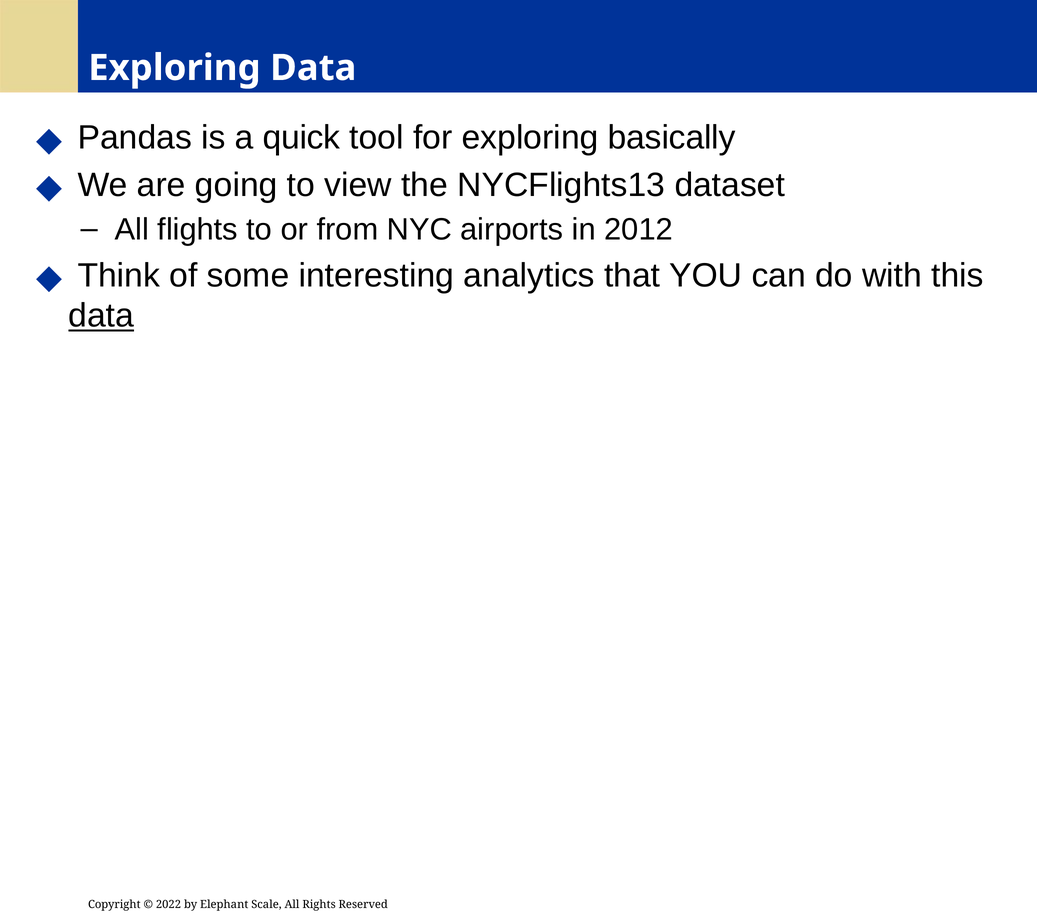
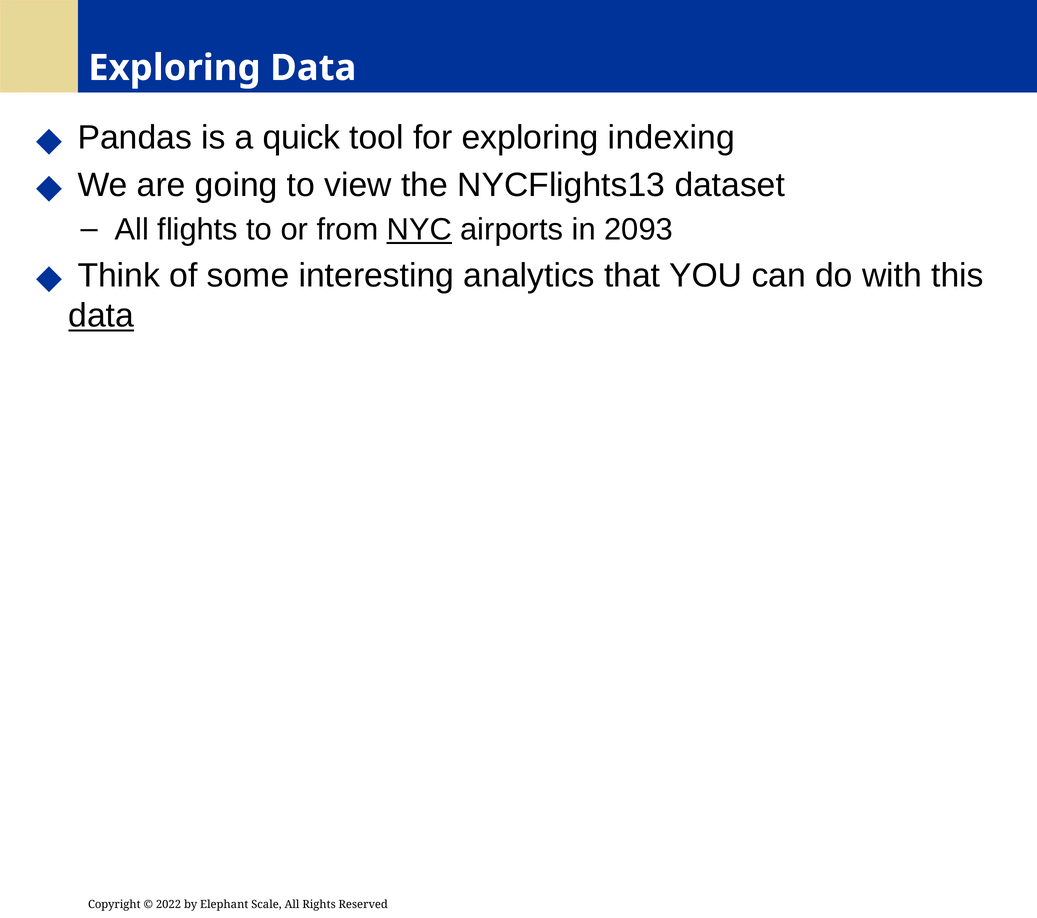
basically: basically -> indexing (671, 138)
NYC underline: none -> present (419, 230)
2012: 2012 -> 2093 (639, 230)
